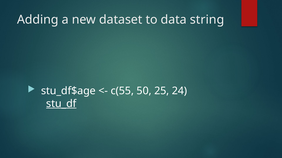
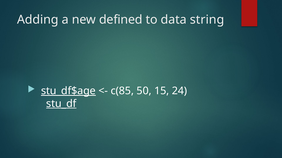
dataset: dataset -> defined (121, 20)
stu_df$age underline: none -> present (68, 91)
c(55: c(55 -> c(85 (122, 91)
25: 25 -> 15 (162, 91)
